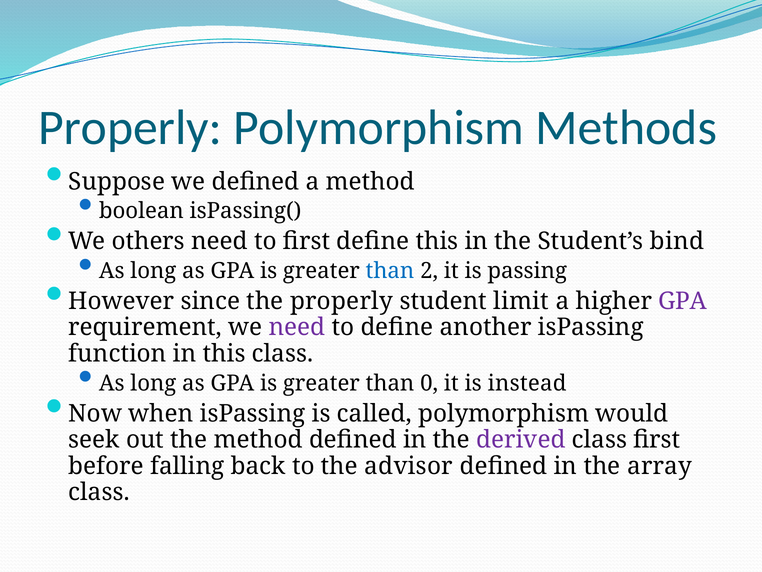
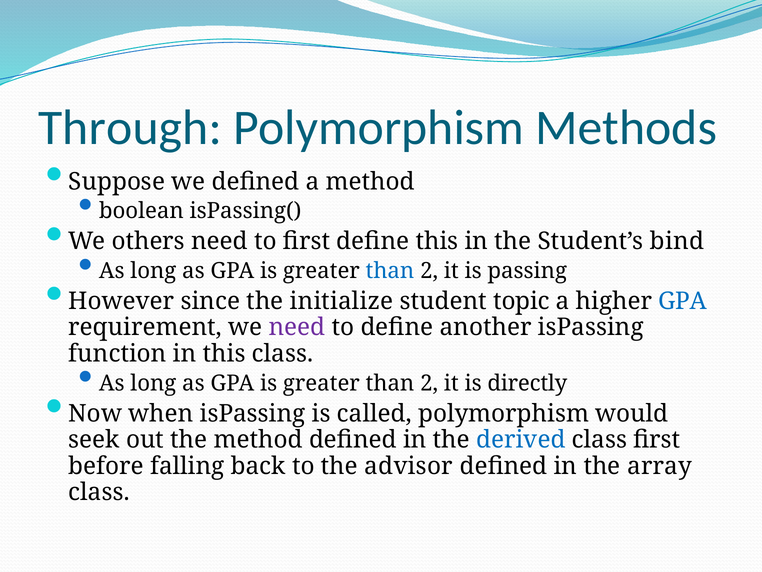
Properly: Properly -> Through (130, 128)
the properly: properly -> initialize (342, 301)
limit: limit -> topic (521, 301)
GPA colour: purple -> blue (683, 301)
0: 0 -> 2 (429, 383)
instead: instead -> directly (527, 383)
derived colour: purple -> blue (521, 439)
